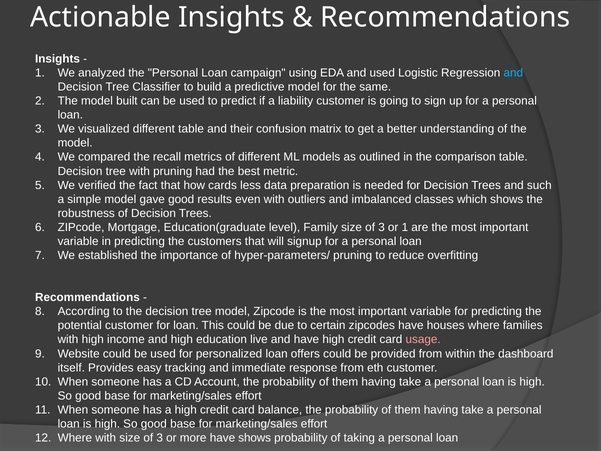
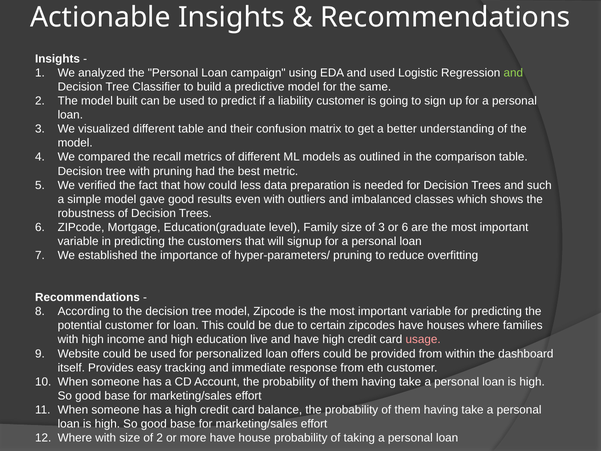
and colour: light blue -> light green (513, 73)
how cards: cards -> could (222, 185)
or 1: 1 -> 6 (405, 227)
with size of 3: 3 -> 2 (160, 438)
have shows: shows -> house (255, 438)
